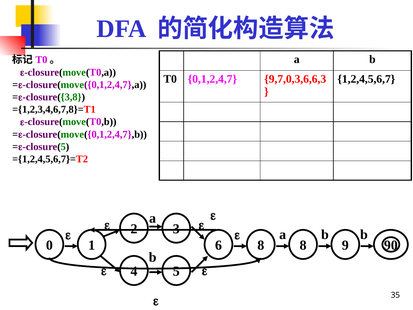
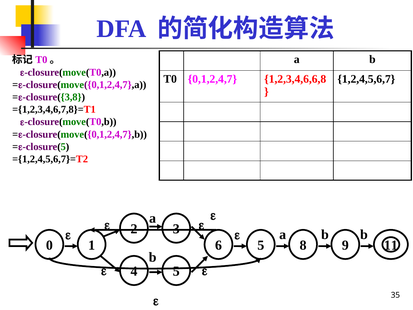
9,7,0,3,6,6,3: 9,7,0,3,6,6,3 -> 1,2,3,4,6,6,8 (295, 79)
6 8: 8 -> 5 (261, 245)
90: 90 -> 11 (391, 245)
